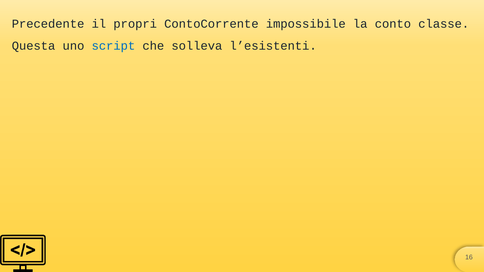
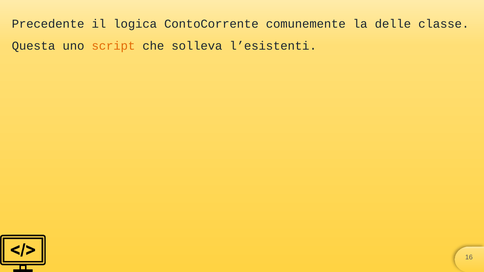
propri: propri -> logica (135, 24)
impossibile: impossibile -> comunemente (306, 24)
conto: conto -> delle (393, 24)
script colour: blue -> orange (113, 46)
